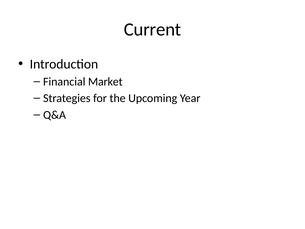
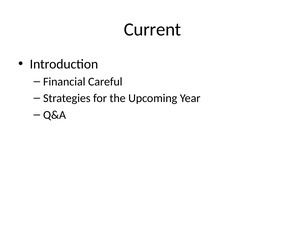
Market: Market -> Careful (105, 81)
